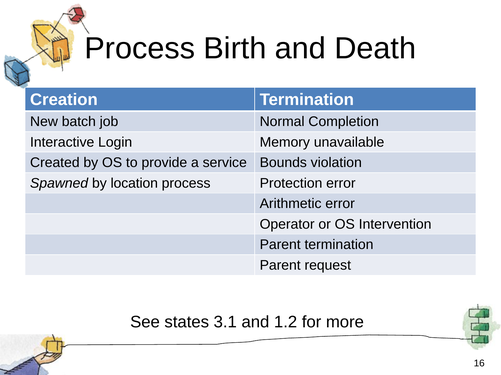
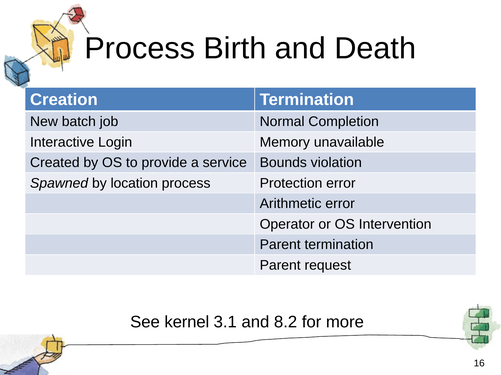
states: states -> kernel (187, 323)
1.2: 1.2 -> 8.2 (286, 323)
